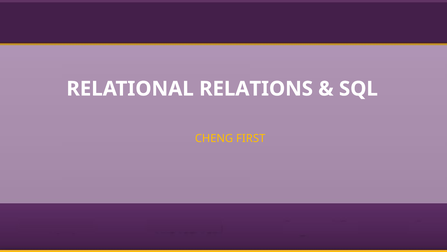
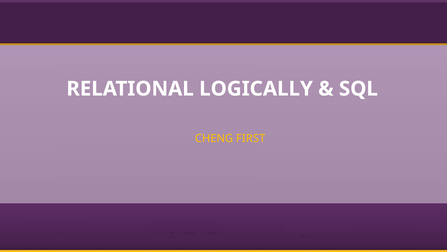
RELATIONS: RELATIONS -> LOGICALLY (256, 89)
